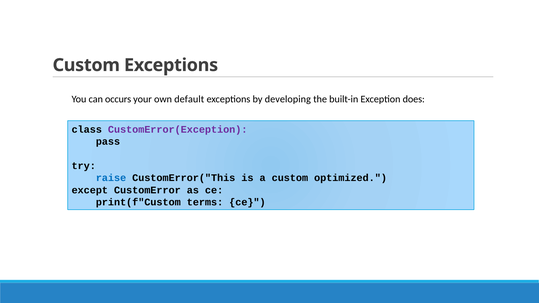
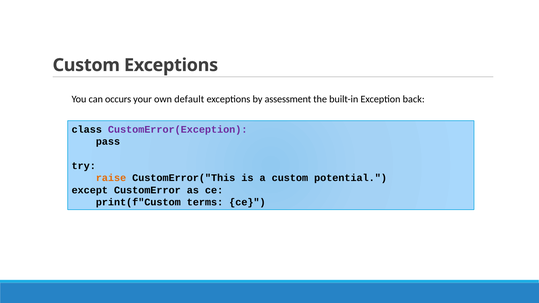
developing: developing -> assessment (288, 99)
does: does -> back (414, 99)
raise colour: blue -> orange (111, 178)
optimized: optimized -> potential (351, 178)
